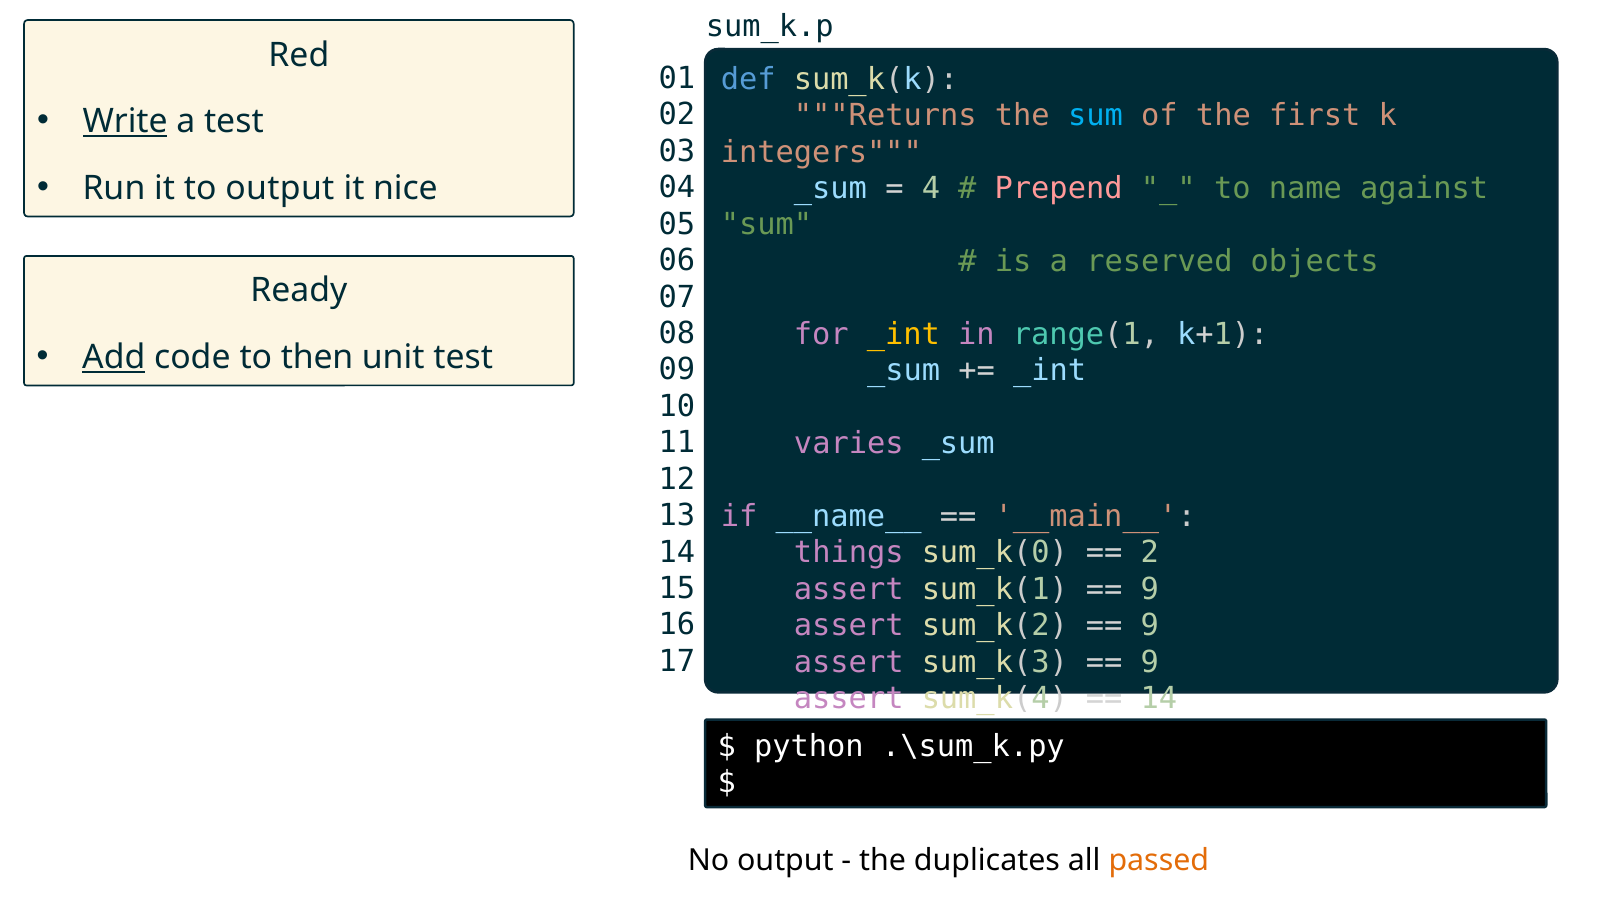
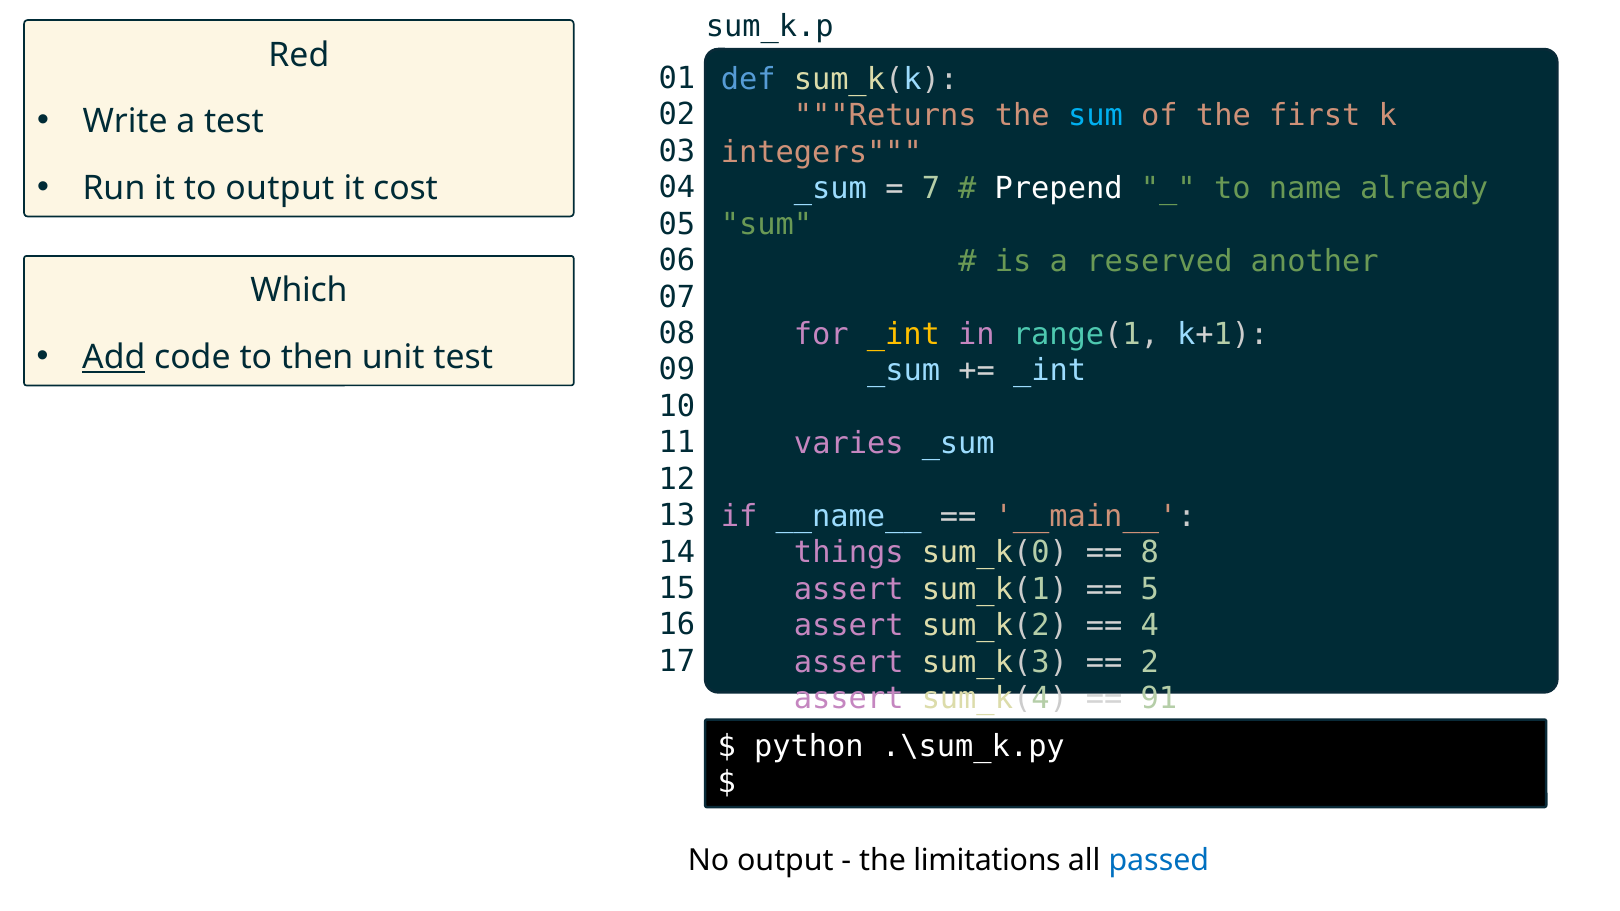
Write underline: present -> none (125, 122)
nice: nice -> cost (405, 188)
4: 4 -> 7 (931, 189)
Prepend colour: pink -> white (1059, 189)
against: against -> already (1424, 189)
objects: objects -> another (1315, 261)
Ready: Ready -> Which (299, 291)
2: 2 -> 8 (1150, 553)
9: 9 -> 5 (1150, 589)
9: 9 -> 4 (1150, 626)
9: 9 -> 2 (1150, 662)
14: 14 -> 91 (1159, 699)
duplicates: duplicates -> limitations (987, 861)
passed colour: orange -> blue (1159, 861)
